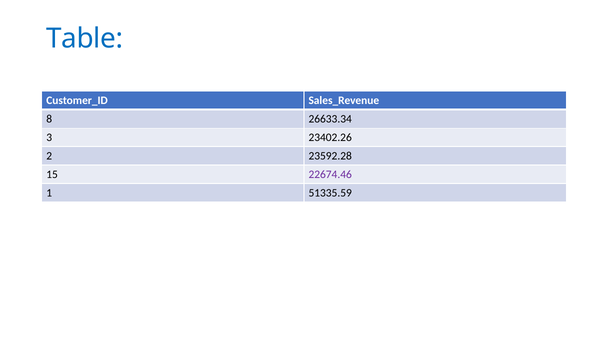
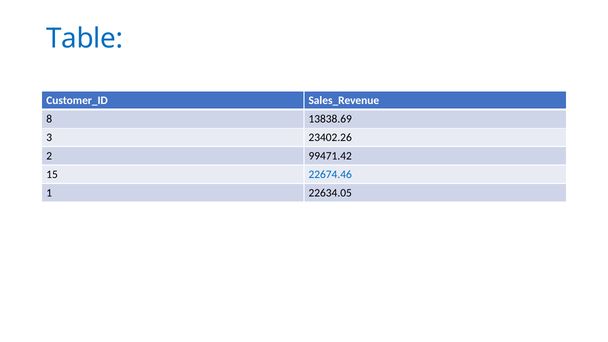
26633.34: 26633.34 -> 13838.69 (330, 119)
23592.28: 23592.28 -> 99471.42 (330, 156)
22674.46 colour: purple -> blue (330, 174)
51335.59: 51335.59 -> 22634.05 (330, 193)
